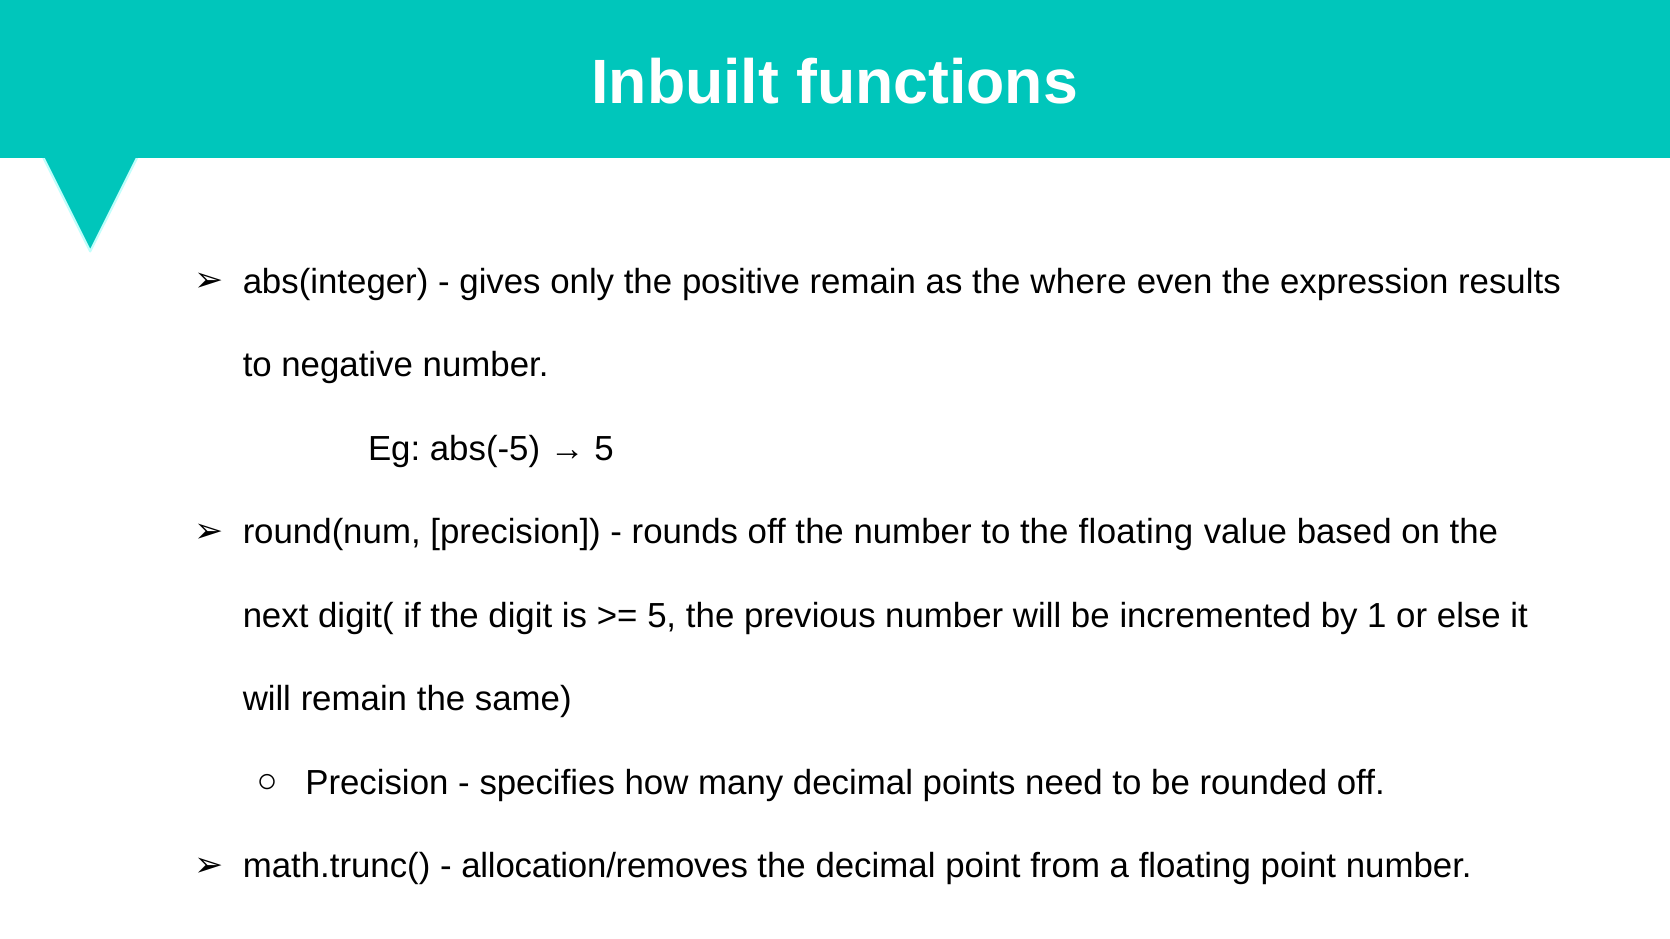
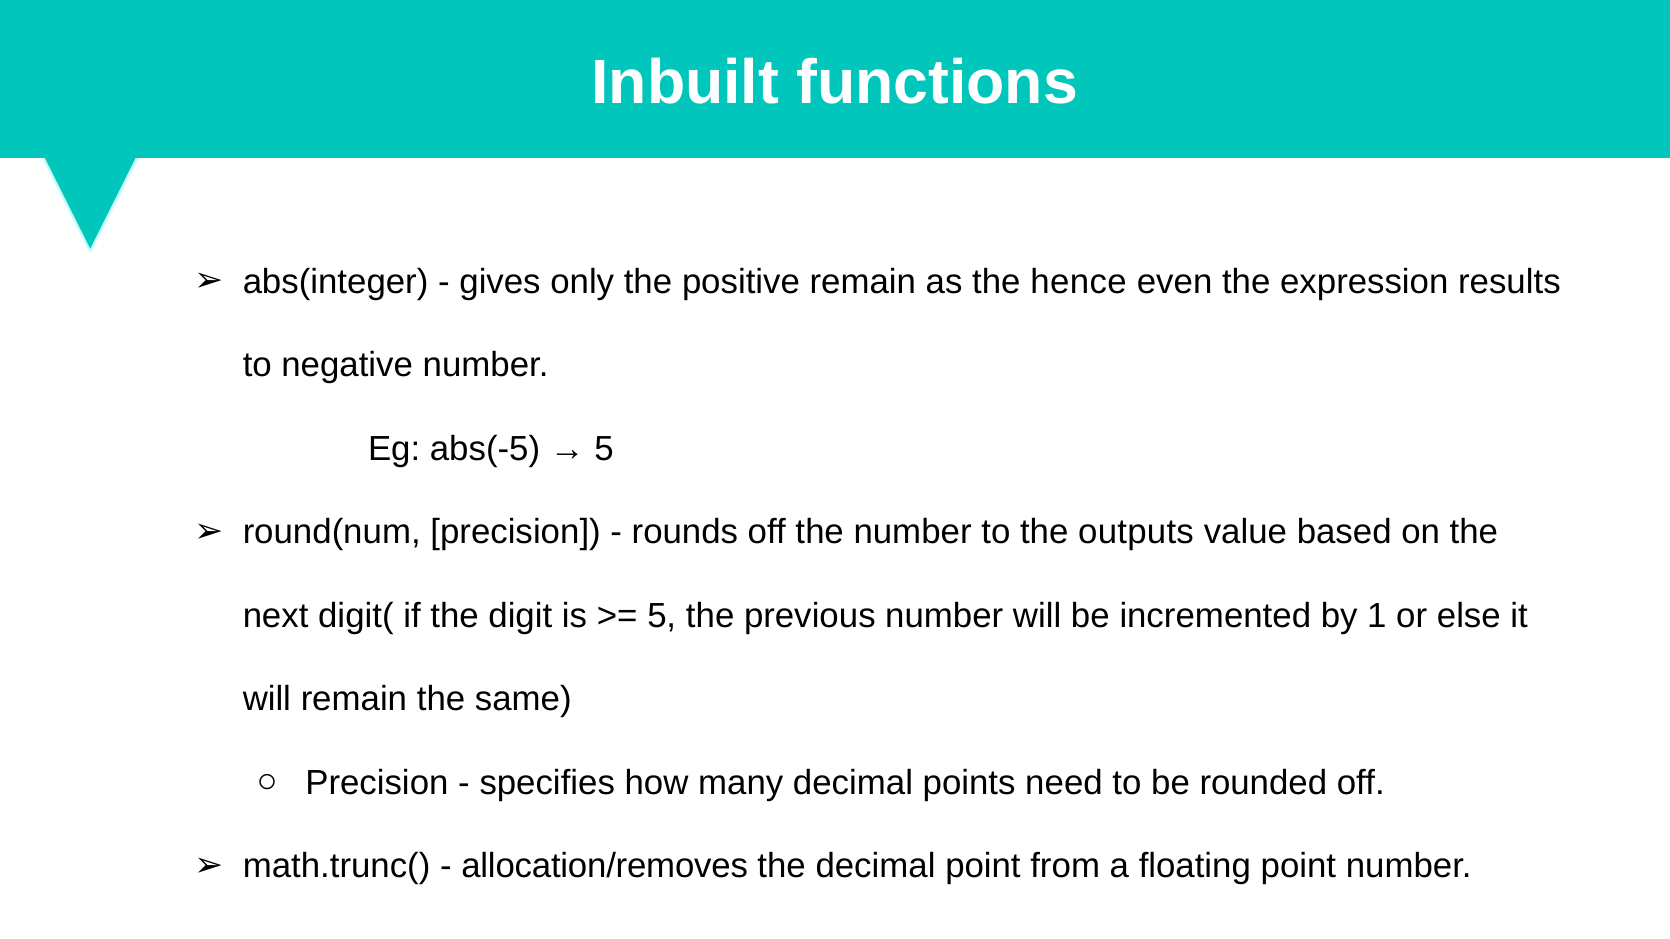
where: where -> hence (1079, 282)
the floating: floating -> outputs (1136, 533)
